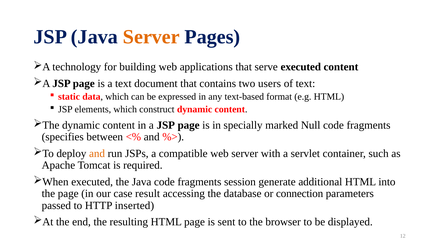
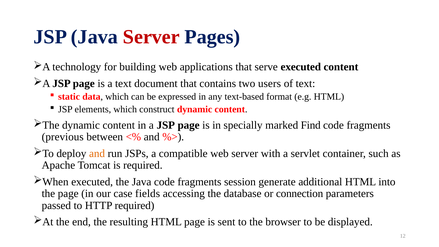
Server colour: orange -> red (151, 37)
Null: Null -> Find (311, 125)
specifies: specifies -> previous (63, 137)
result: result -> fields (148, 194)
HTTP inserted: inserted -> required (135, 205)
